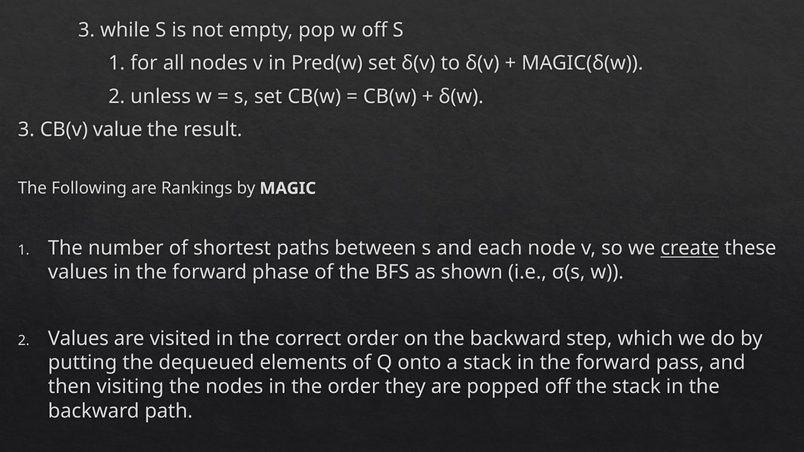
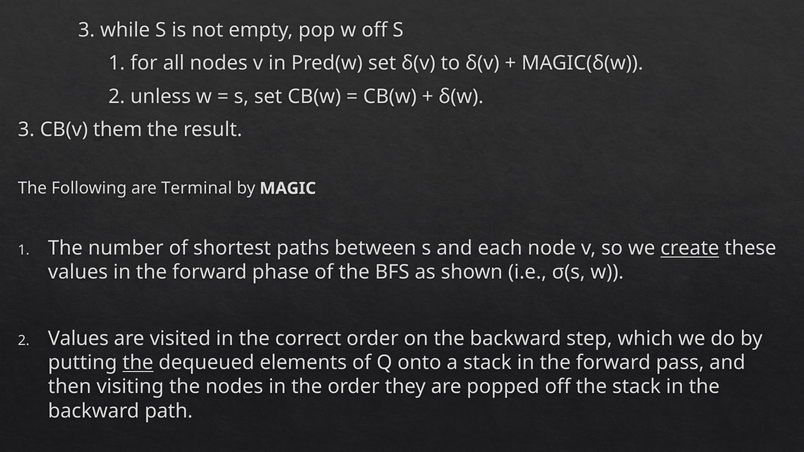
value: value -> them (118, 130)
Rankings: Rankings -> Terminal (197, 188)
the underline: none -> present (138, 363)
